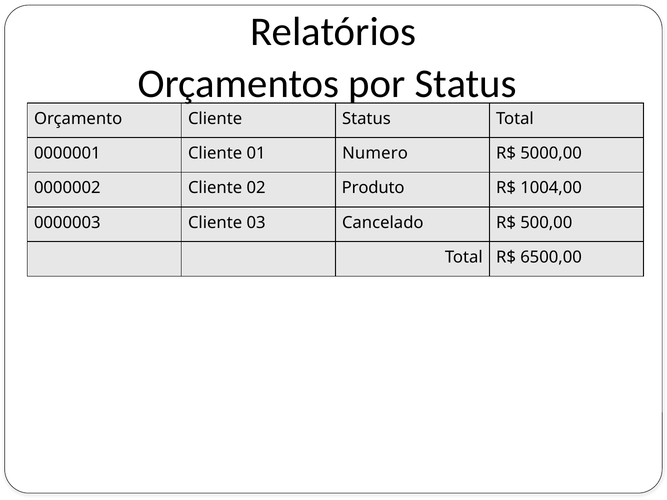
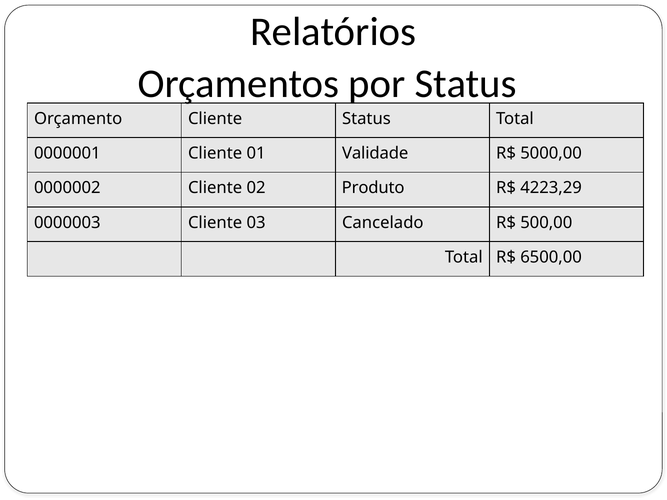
Numero: Numero -> Validade (375, 153)
1004,00: 1004,00 -> 4223,29 (551, 188)
